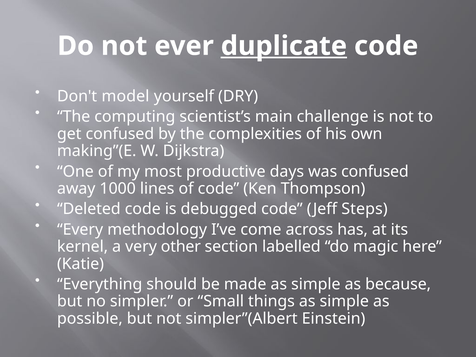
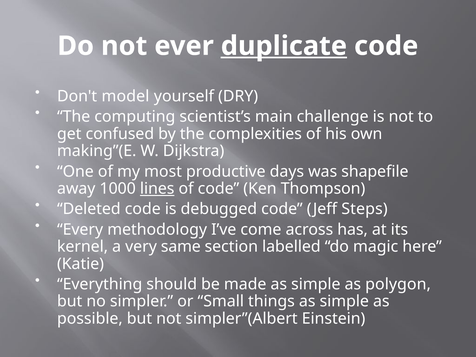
was confused: confused -> shapefile (375, 171)
lines underline: none -> present (157, 189)
other: other -> same (181, 247)
because: because -> polygon (398, 284)
